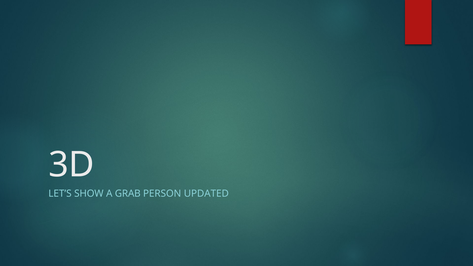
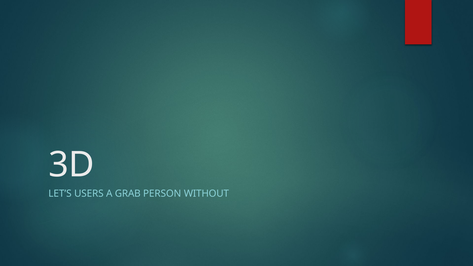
SHOW: SHOW -> USERS (89, 194)
UPDATED: UPDATED -> WITHOUT (206, 194)
